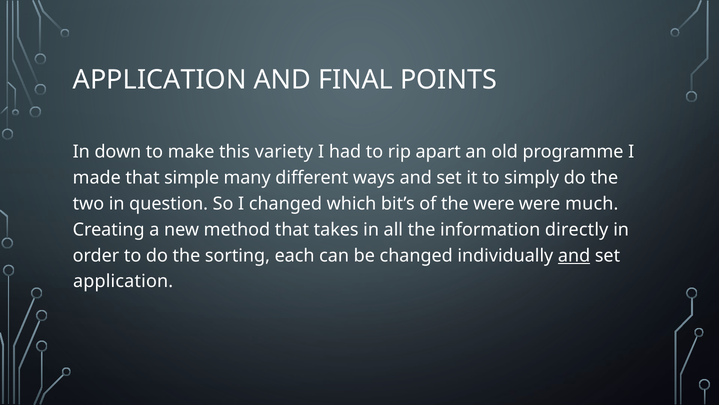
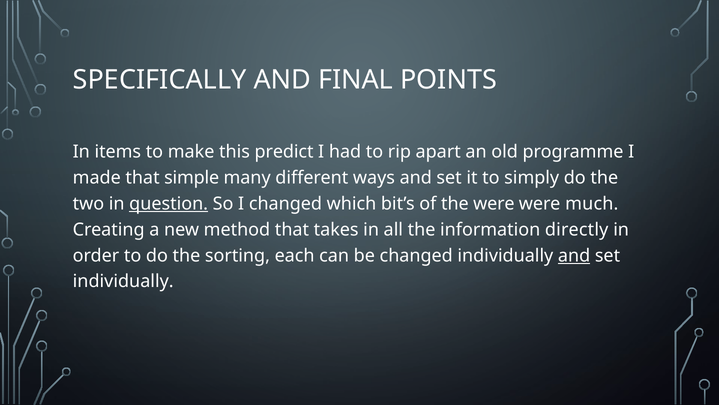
APPLICATION: APPLICATION -> SPECIFICALLY (160, 80)
down: down -> items (118, 152)
variety: variety -> predict (284, 152)
question underline: none -> present (169, 203)
application: application -> individually (123, 281)
